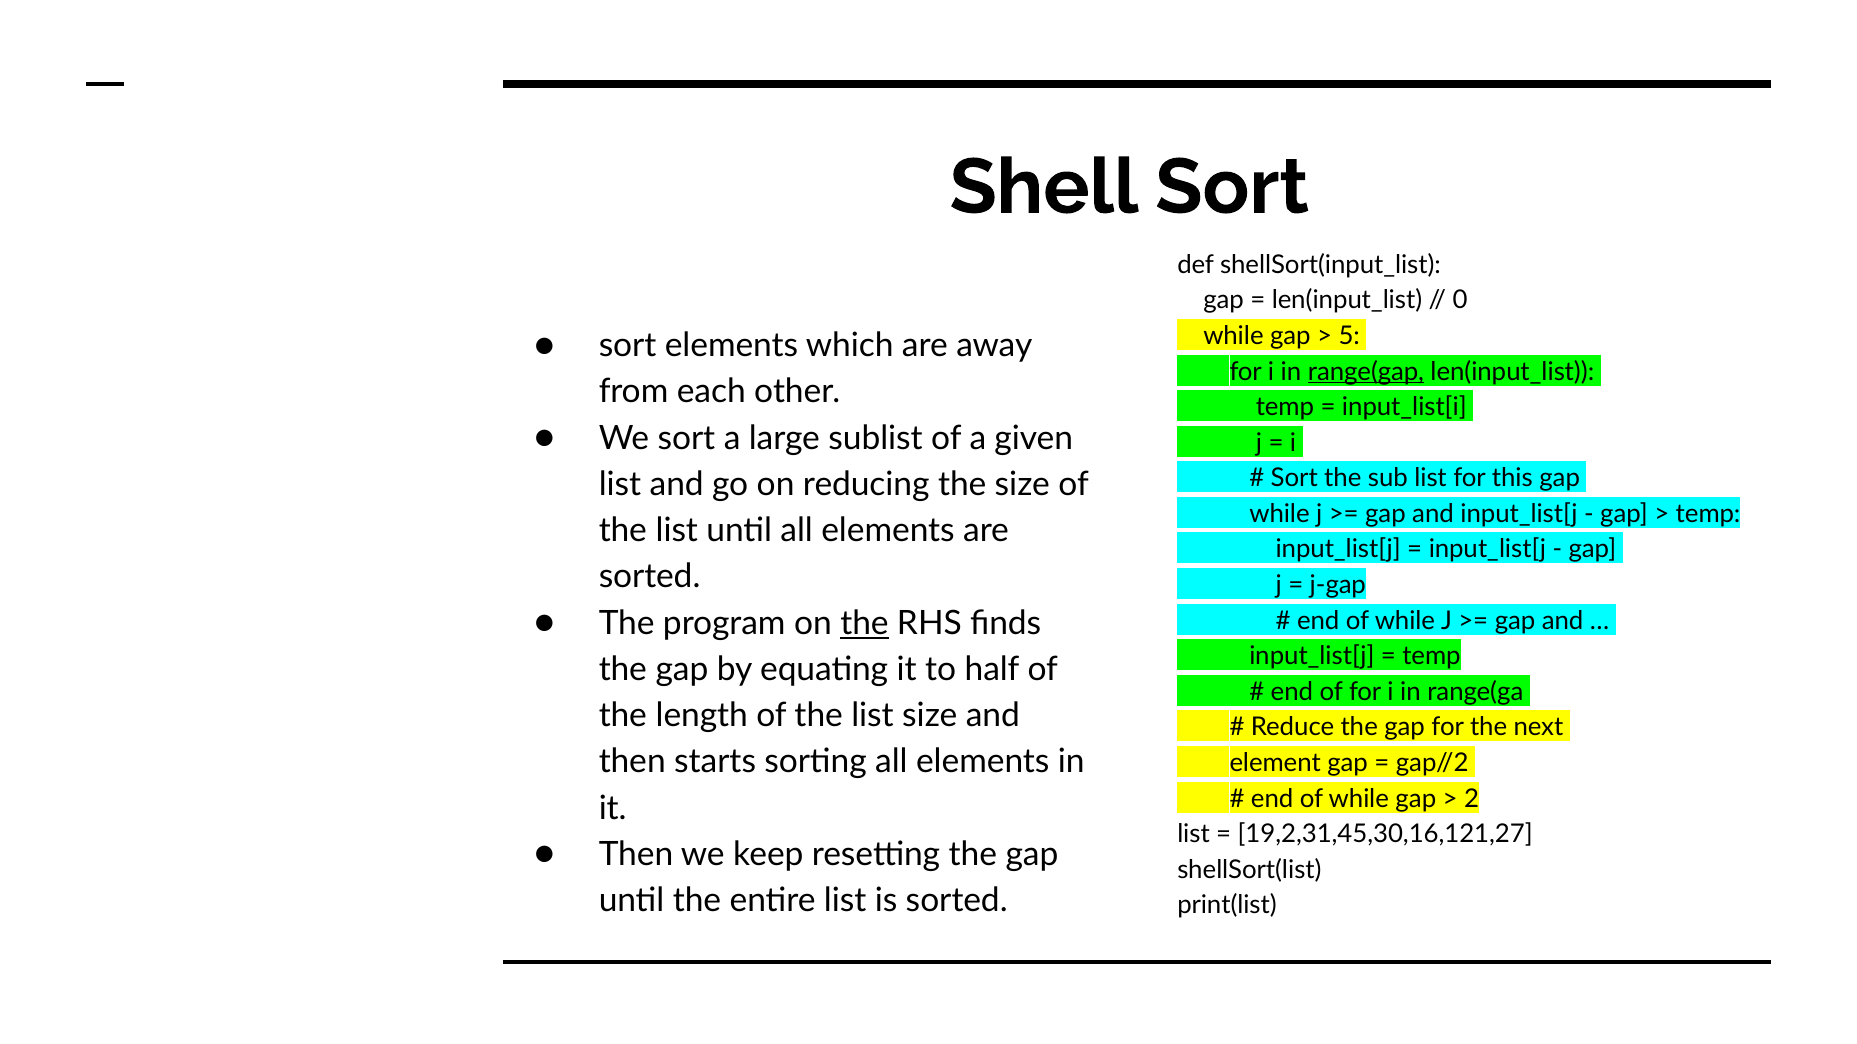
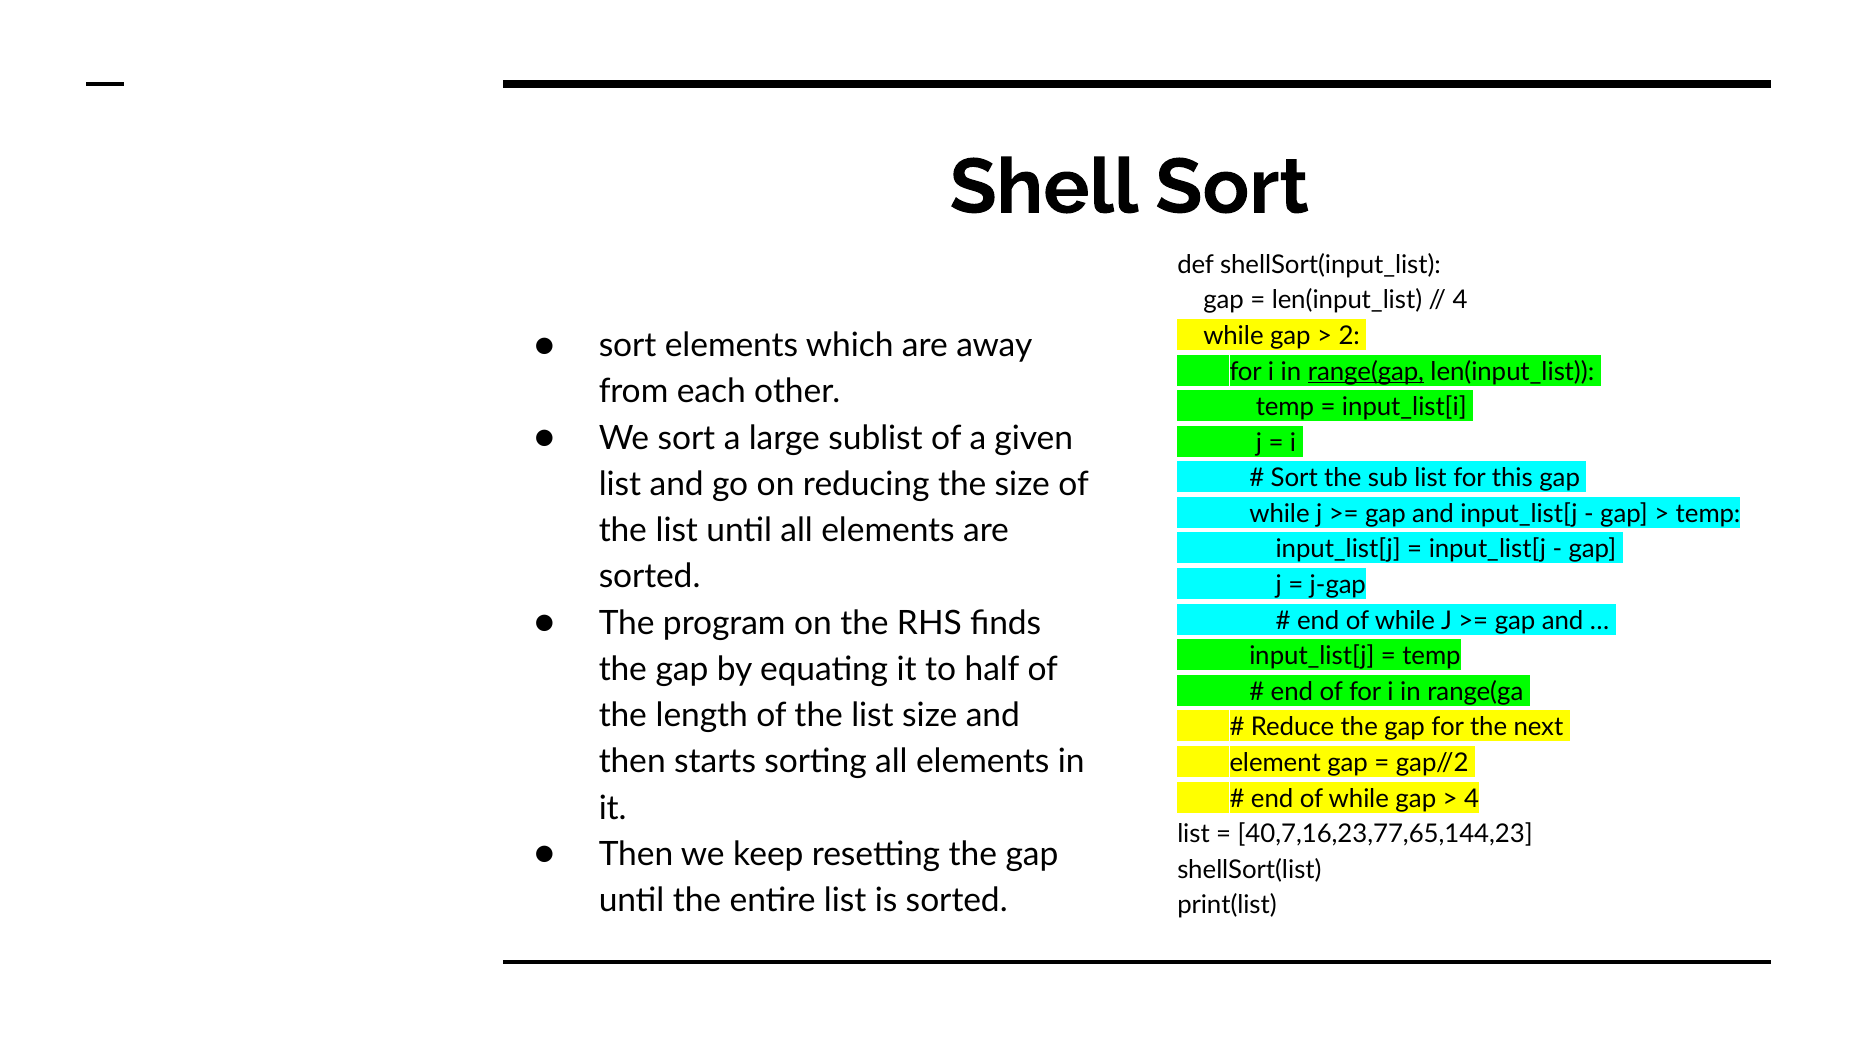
0: 0 -> 4 (1460, 301)
5: 5 -> 2 (1349, 336)
the underline: present -> none (864, 623)
2: 2 -> 4 (1472, 799)
19,2,31,45,30,16,121,27: 19,2,31,45,30,16,121,27 -> 40,7,16,23,77,65,144,23 (1385, 835)
